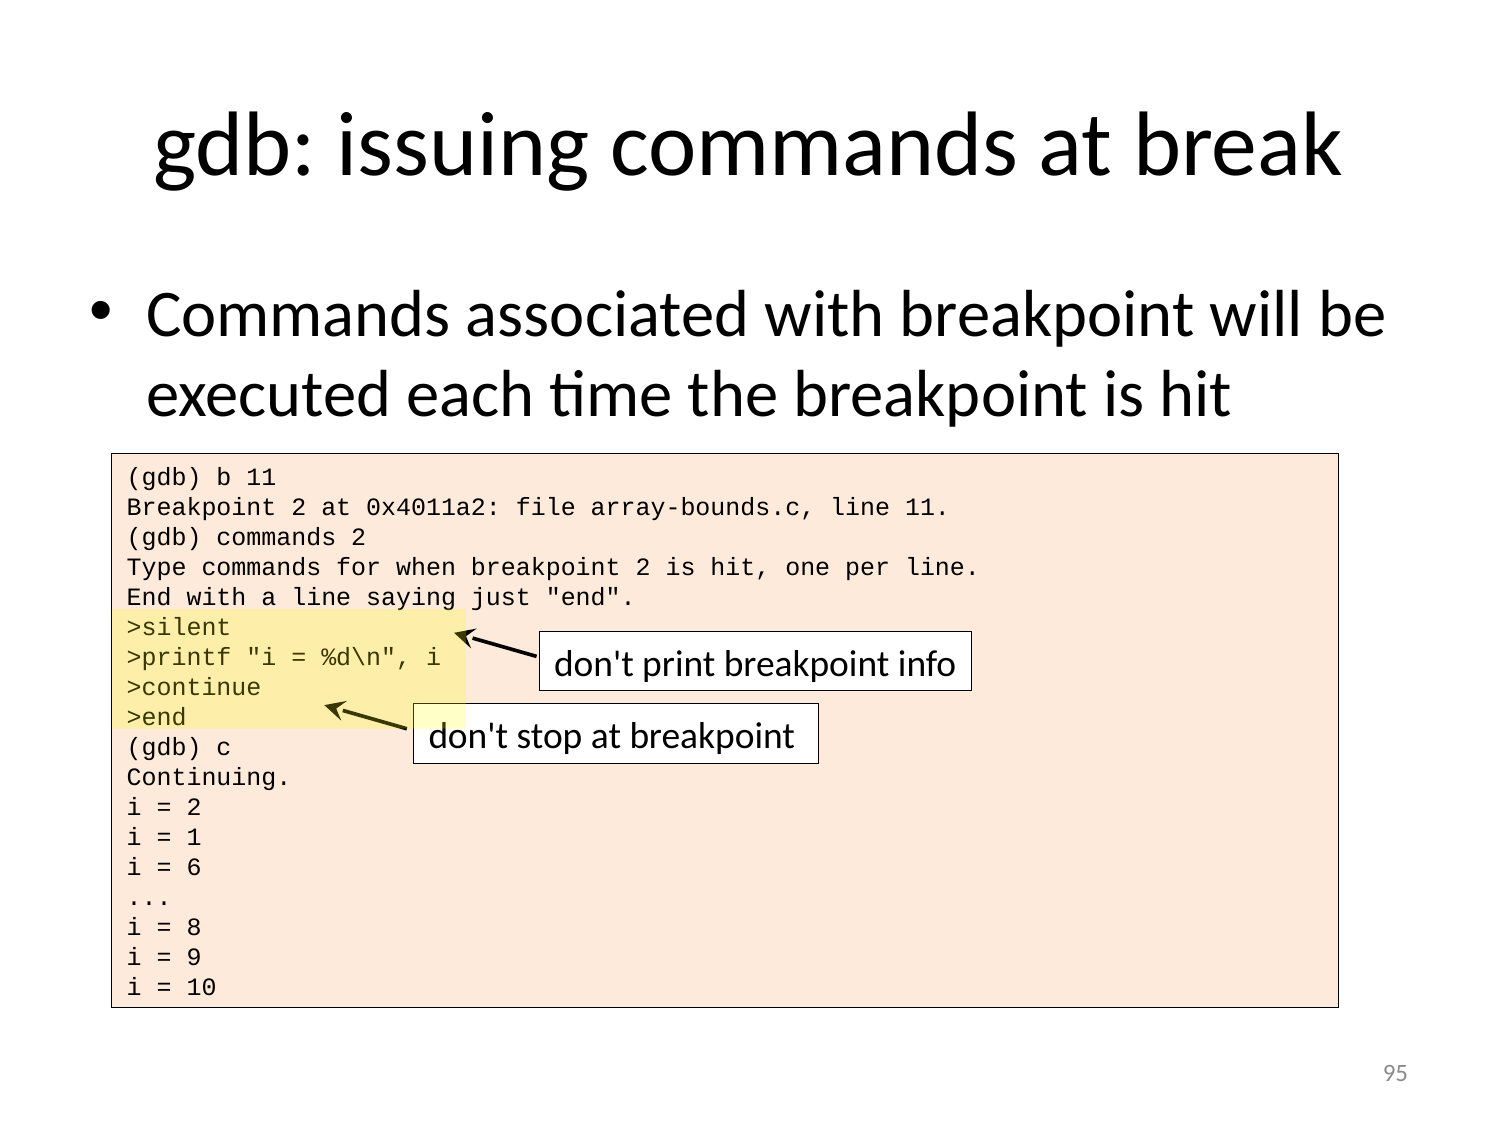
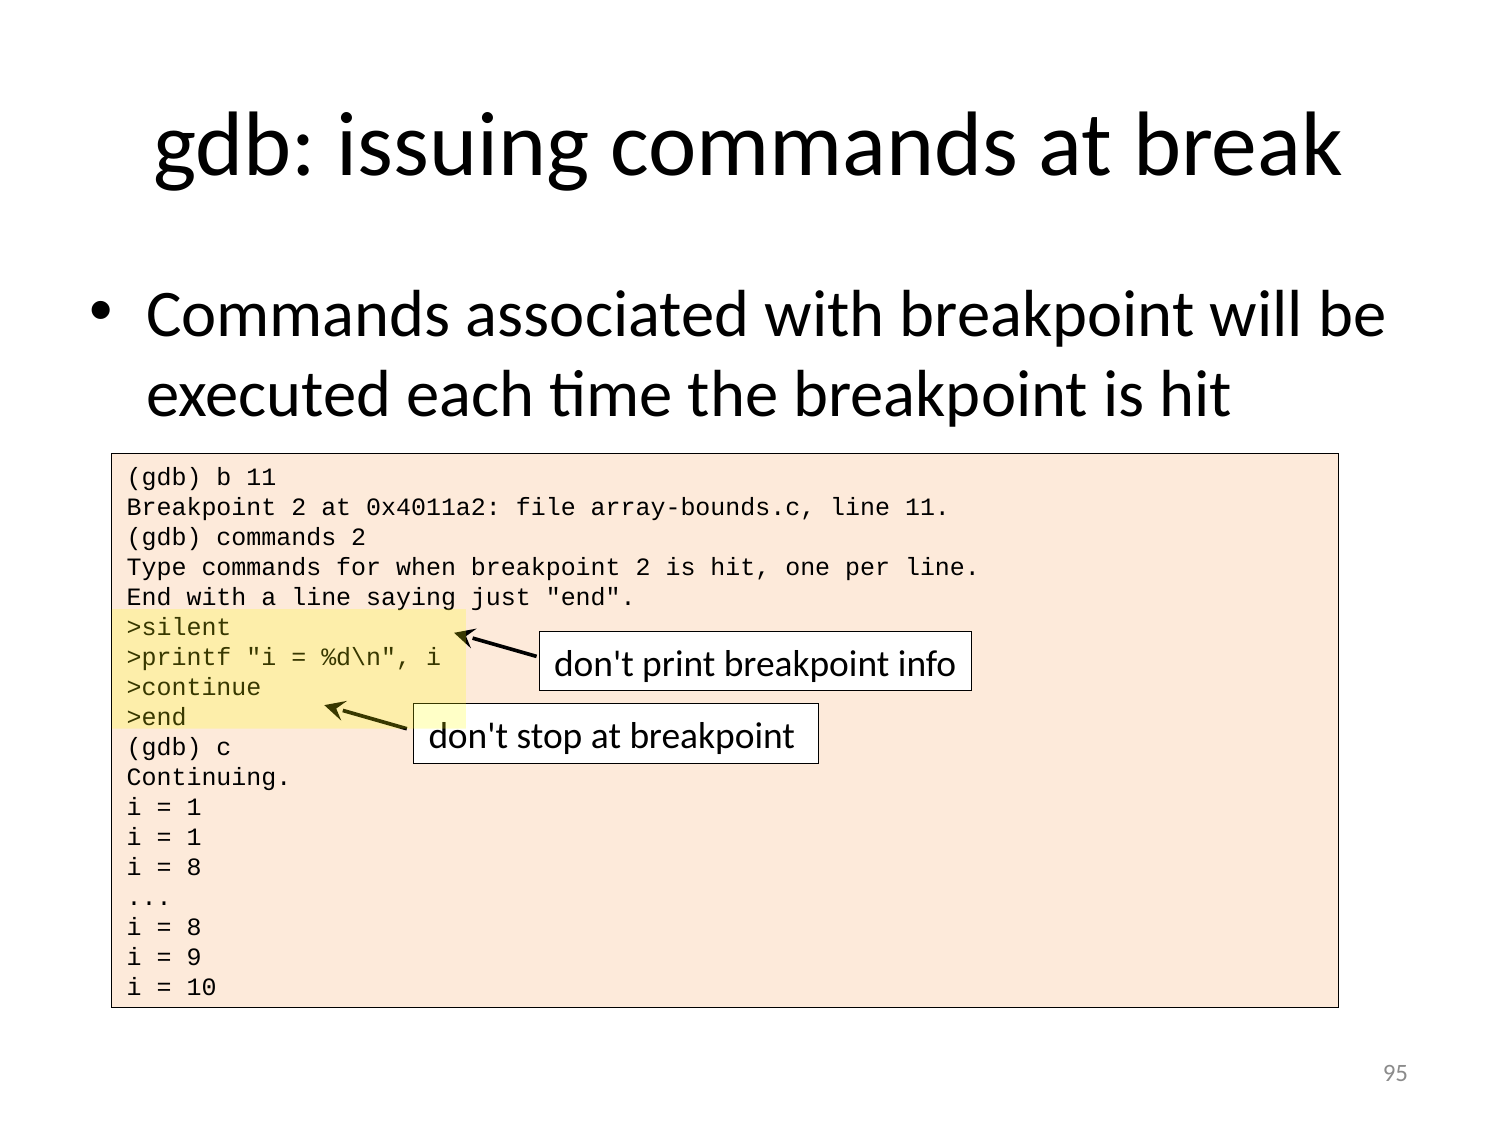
2: 2 -> 1 (194, 807)
6: 6 -> 8 (194, 867)
